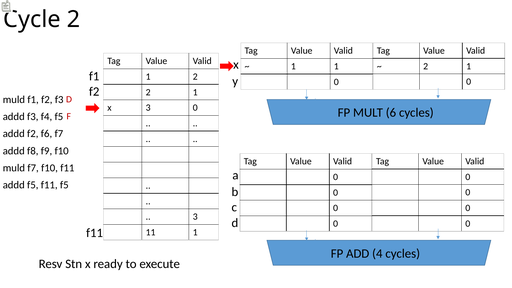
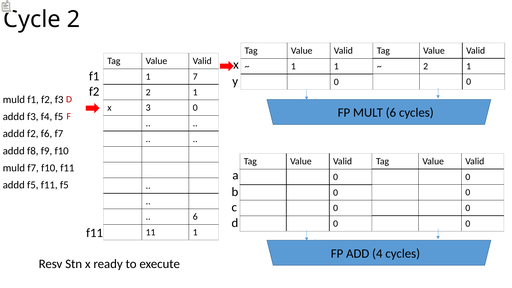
1 2: 2 -> 7 (195, 77)
3: 3 -> 6 (195, 217)
